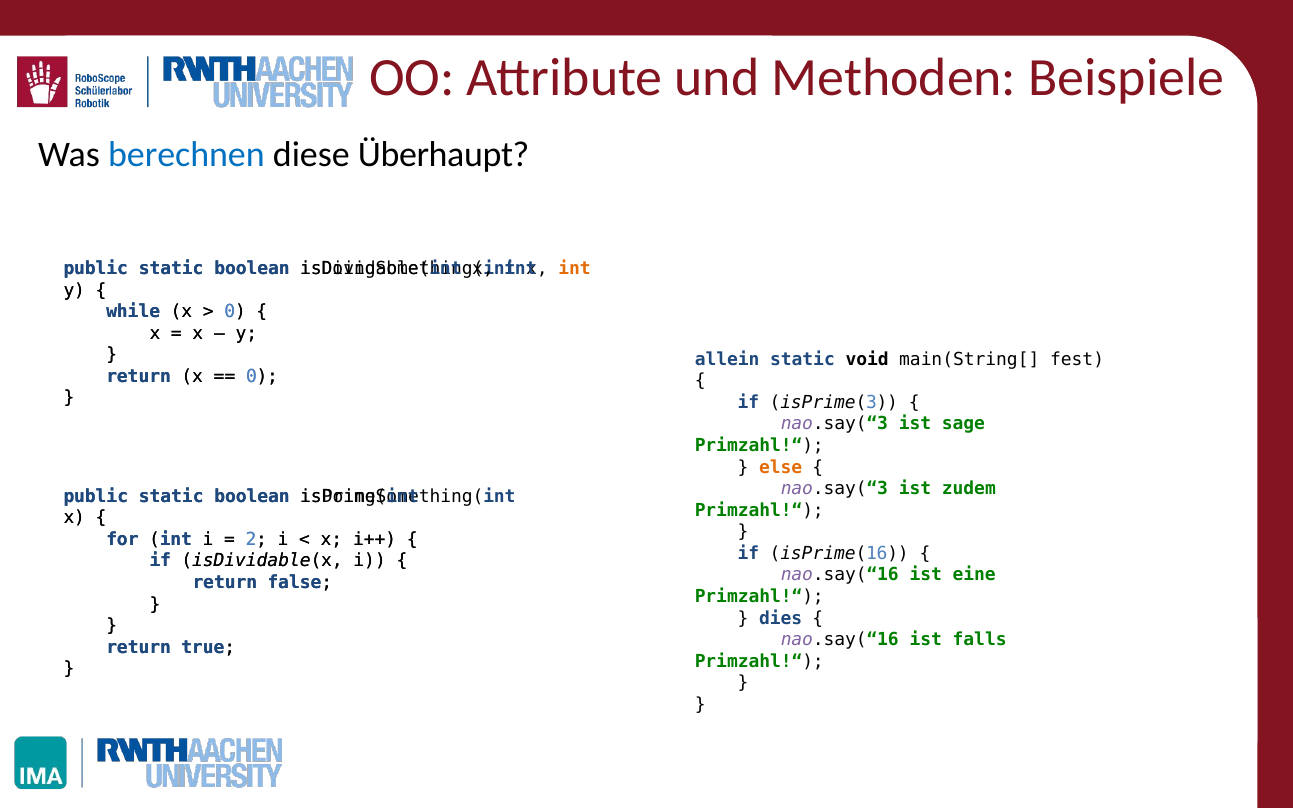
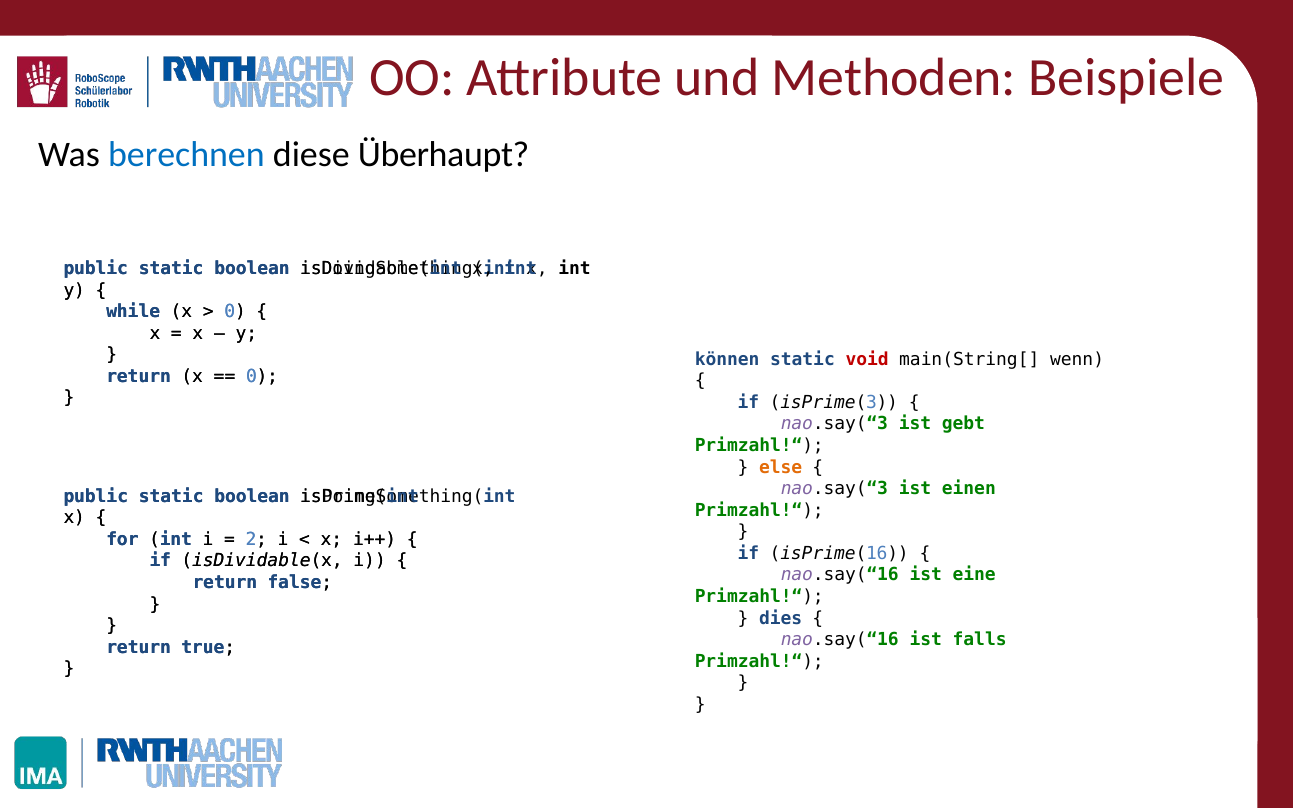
int colour: orange -> black (574, 269)
allein: allein -> können (727, 359)
void colour: black -> red (867, 359)
fest: fest -> wenn (1077, 359)
sage: sage -> gebt (963, 424)
zudem: zudem -> einen (969, 489)
